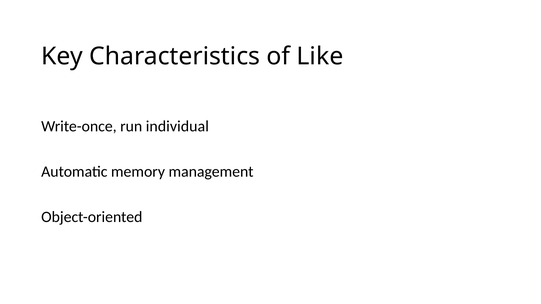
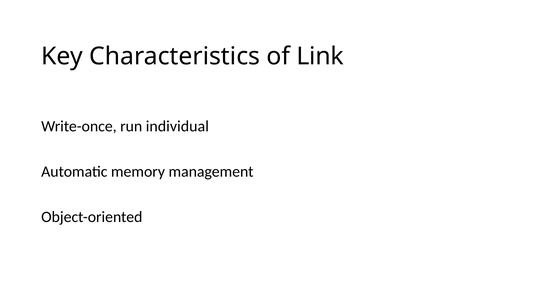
Like: Like -> Link (320, 57)
